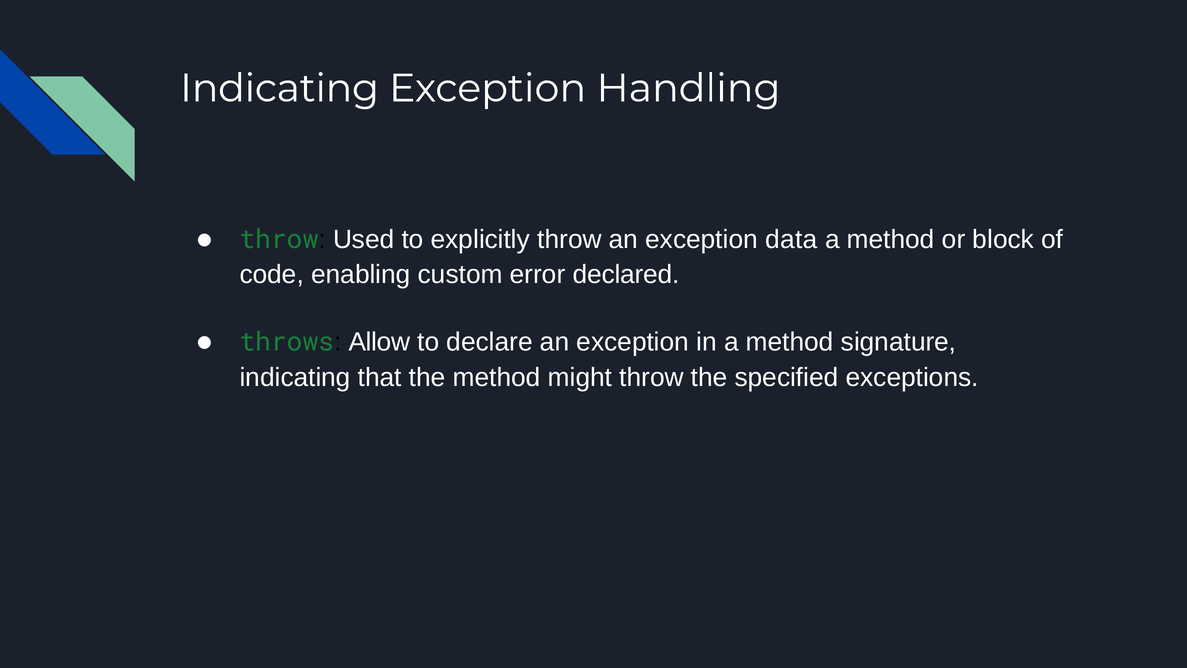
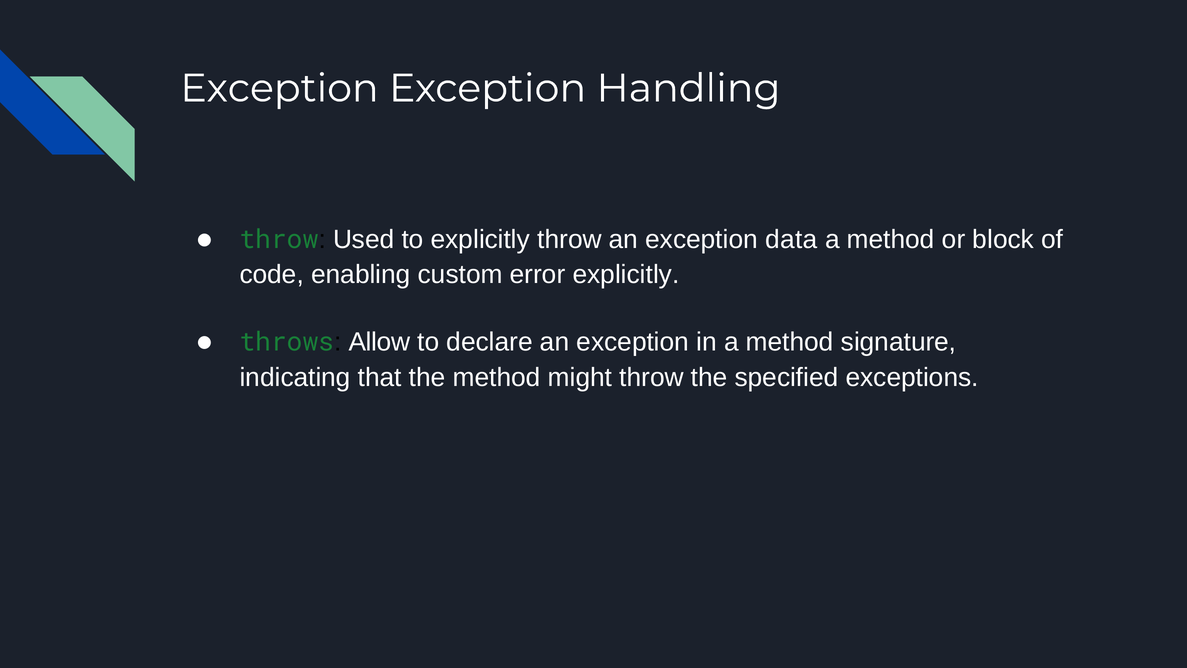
Indicating: Indicating -> Exception (279, 88)
error declared: declared -> explicitly (626, 275)
